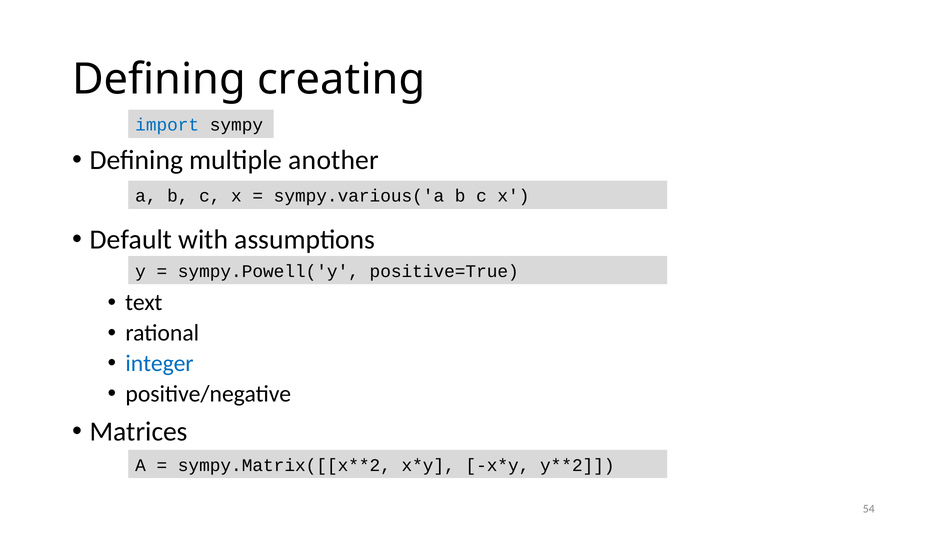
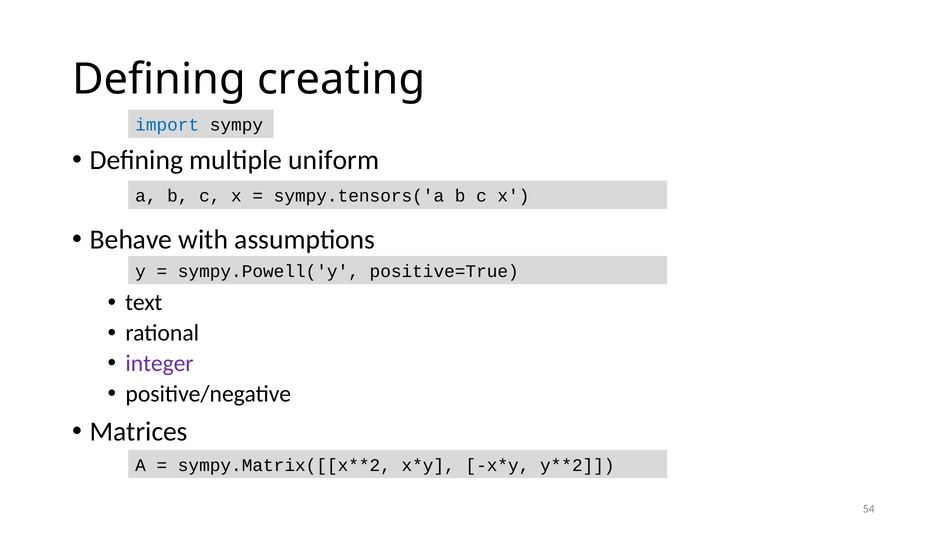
another: another -> uniform (334, 160)
sympy.various('a: sympy.various('a -> sympy.tensors('a (359, 196)
Default: Default -> Behave (131, 239)
integer colour: blue -> purple (160, 363)
